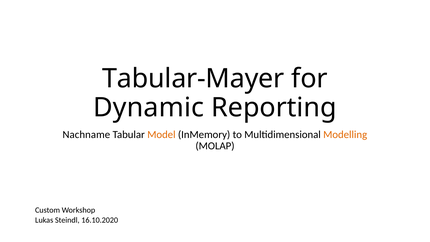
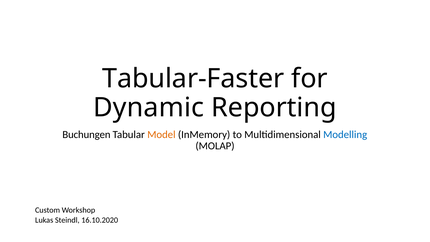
Tabular-Mayer: Tabular-Mayer -> Tabular-Faster (193, 78)
Nachname: Nachname -> Buchungen (86, 134)
Modelling colour: orange -> blue (345, 134)
